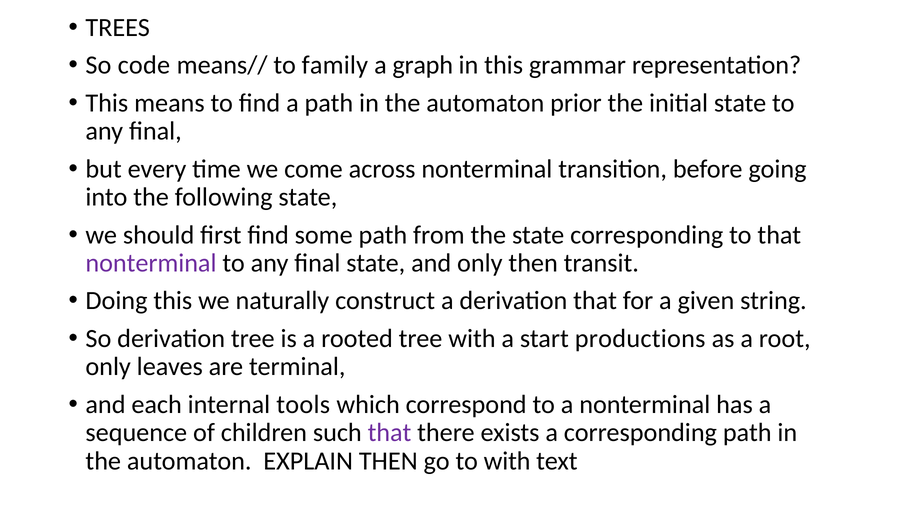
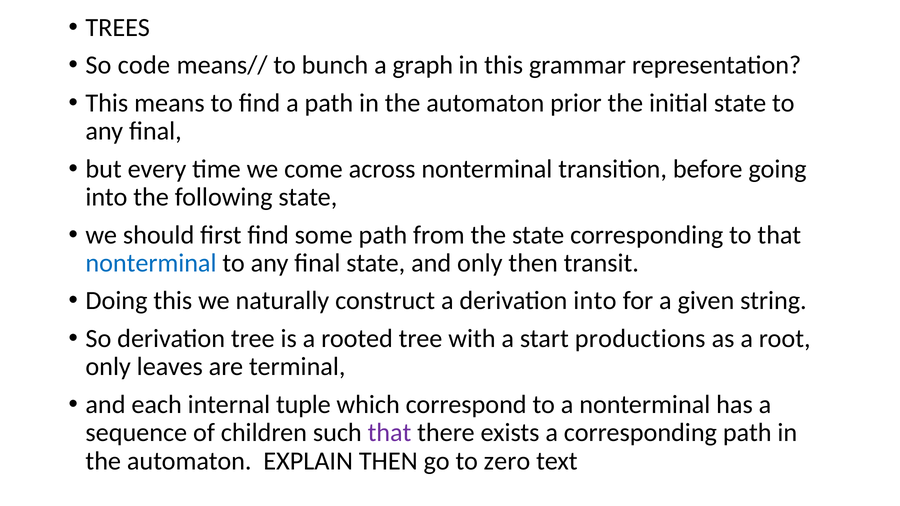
family: family -> bunch (335, 65)
nonterminal colour: purple -> blue (151, 263)
derivation that: that -> into (595, 301)
tools: tools -> tuple (303, 405)
to with: with -> zero (507, 461)
